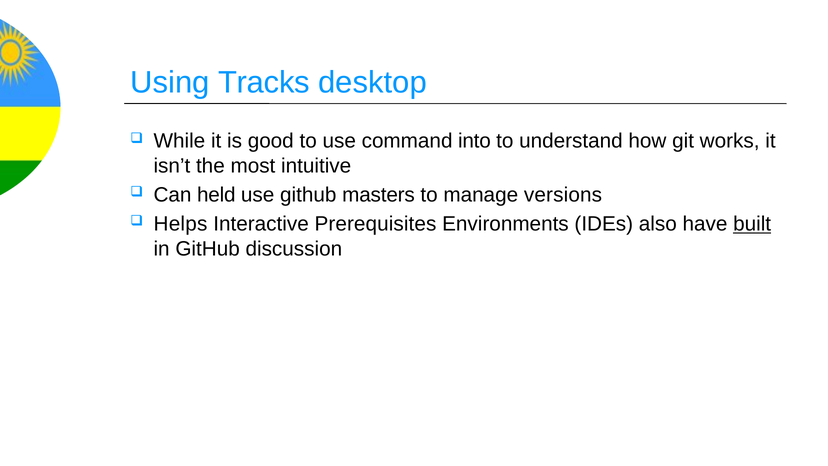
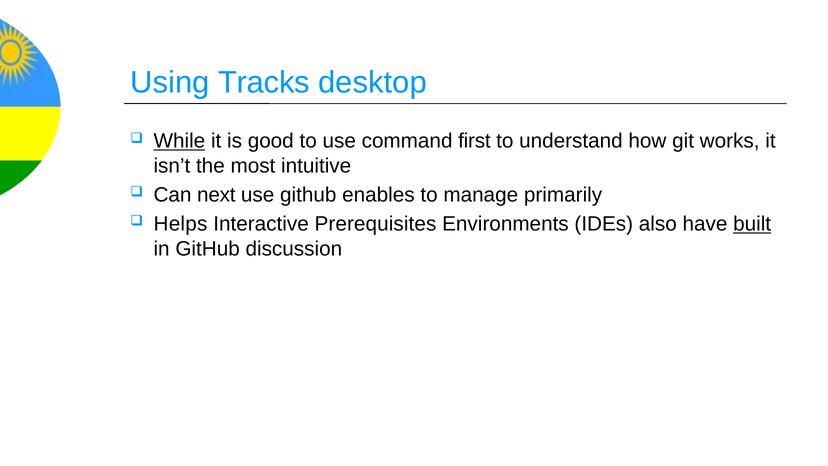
While underline: none -> present (179, 141)
into: into -> first (474, 141)
held: held -> next (216, 195)
masters: masters -> enables (378, 195)
versions: versions -> primarily (563, 195)
